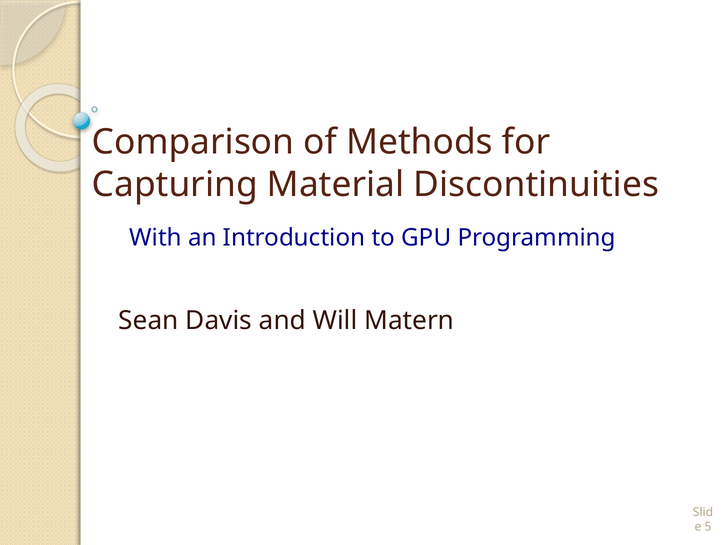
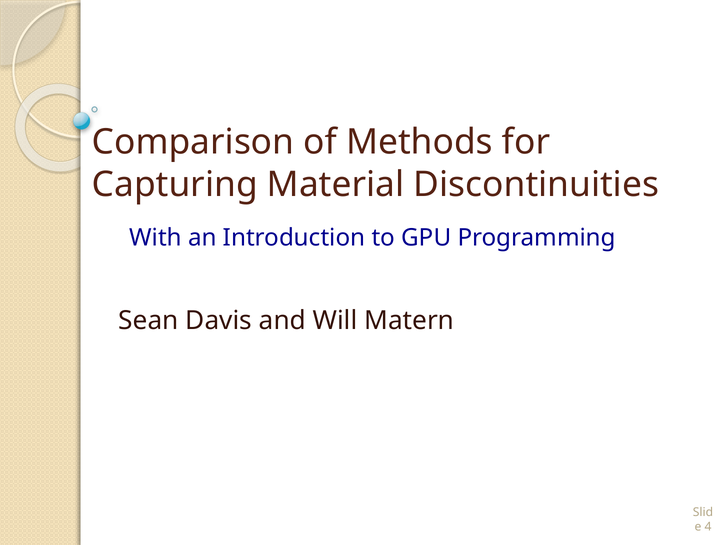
5: 5 -> 4 (708, 527)
